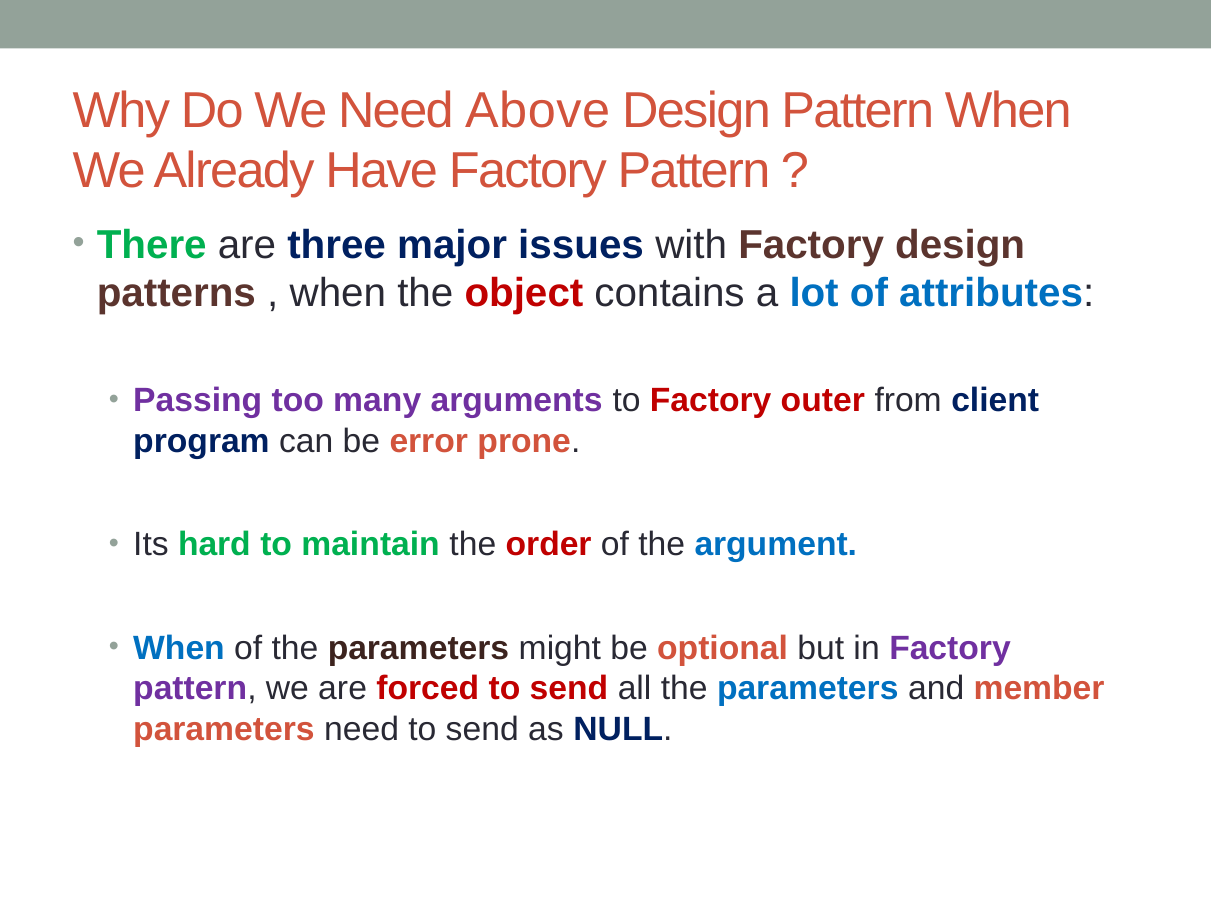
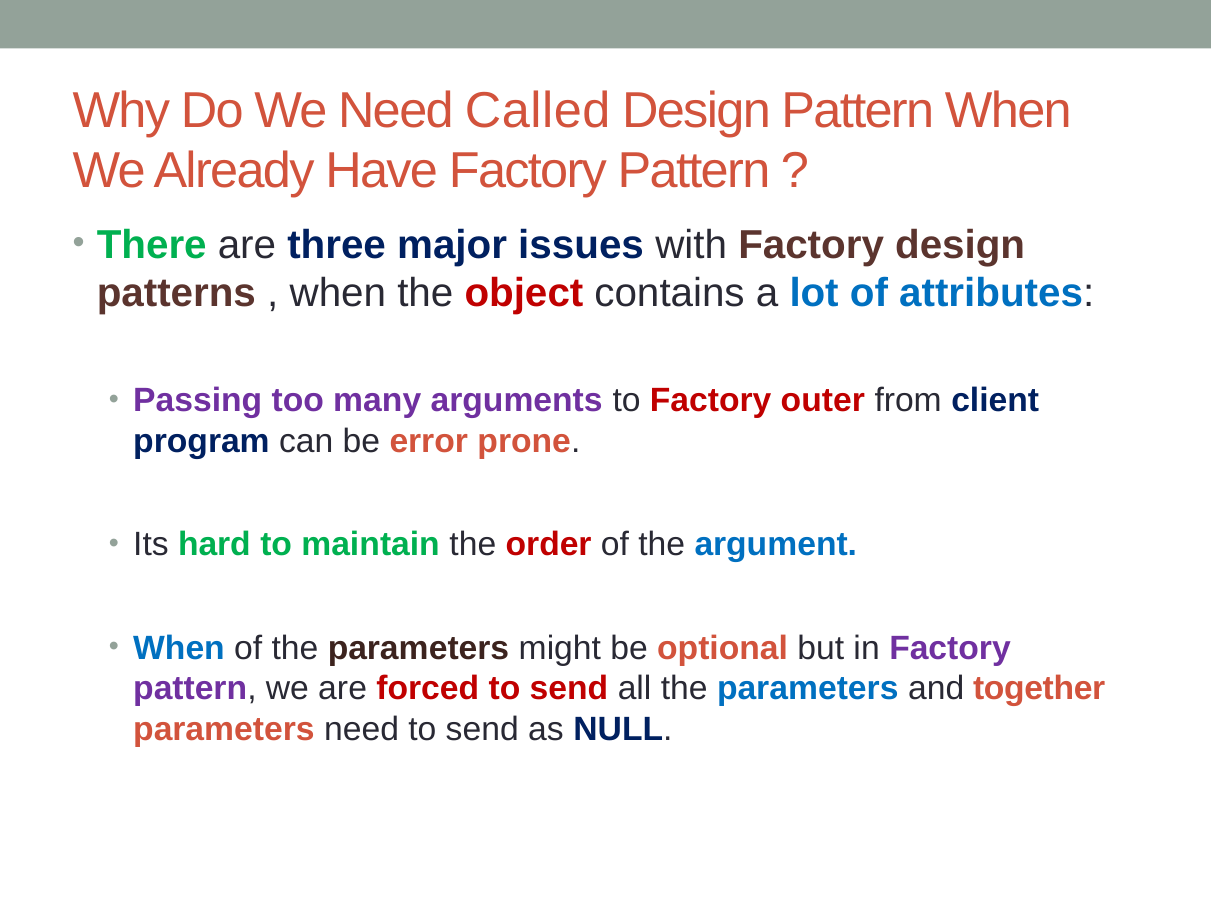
Above: Above -> Called (538, 110)
member: member -> together (1039, 689)
